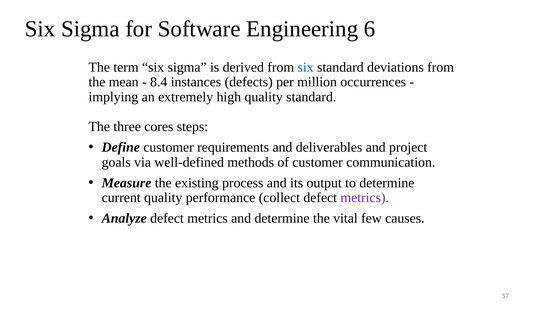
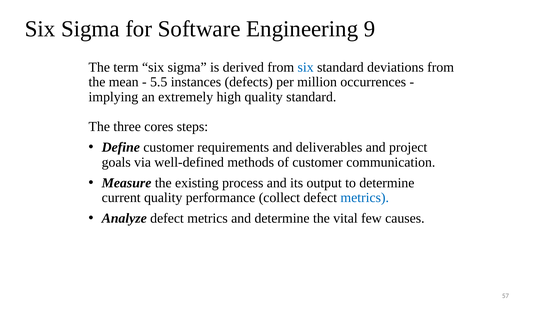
6: 6 -> 9 (370, 29)
8.4: 8.4 -> 5.5 (159, 82)
metrics colour: purple -> blue (365, 198)
